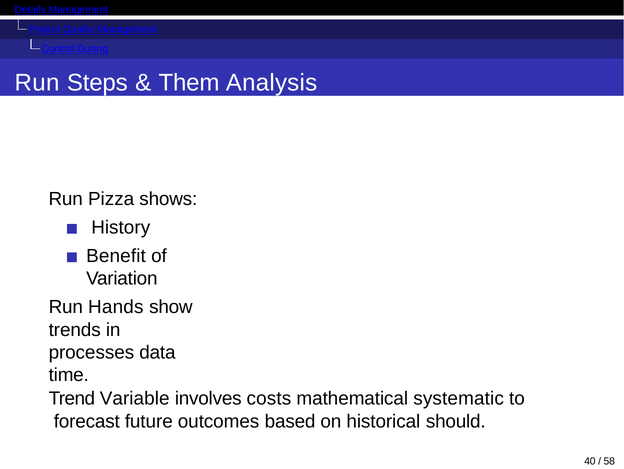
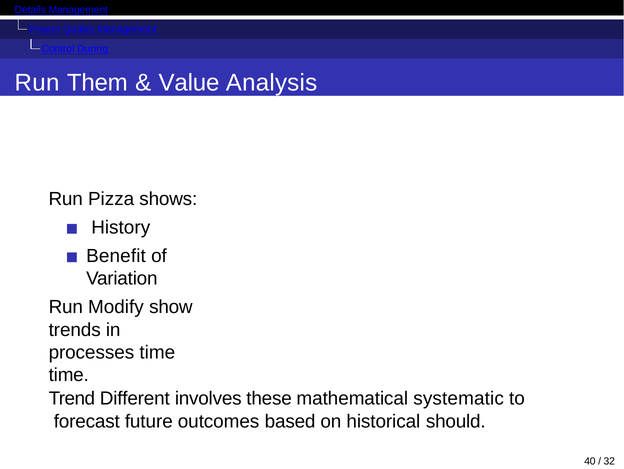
Steps: Steps -> Them (97, 83)
Them: Them -> Value (189, 83)
Hands: Hands -> Modify (116, 307)
processes data: data -> time (157, 352)
Variable: Variable -> Different (135, 398)
costs: costs -> these (269, 398)
58: 58 -> 32 (609, 461)
